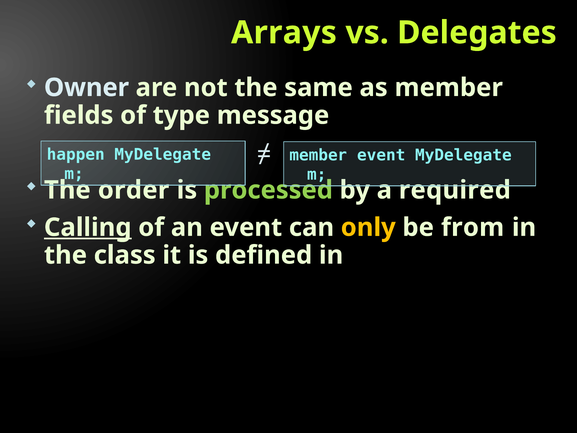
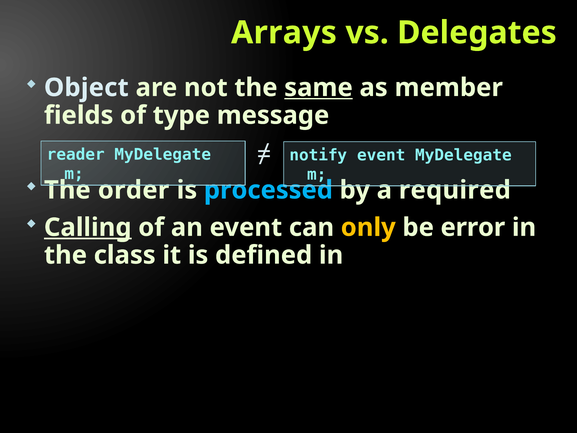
Owner: Owner -> Object (86, 88)
same underline: none -> present (318, 88)
happen: happen -> reader (76, 155)
member: member -> notify (318, 155)
processed colour: light green -> light blue (268, 190)
from: from -> error (473, 227)
